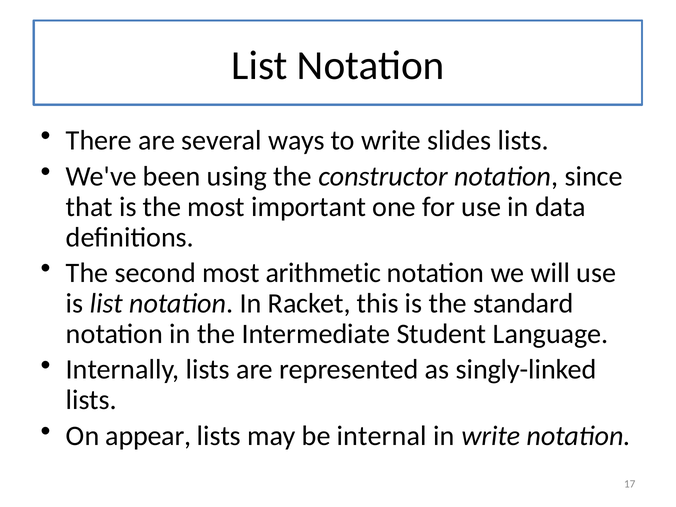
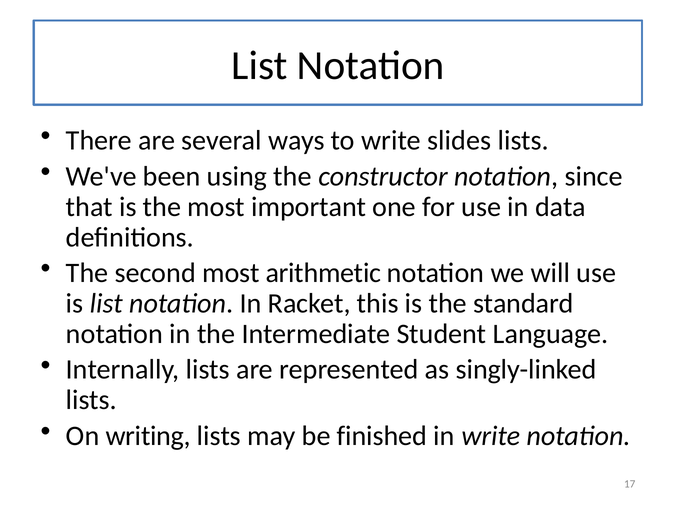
appear: appear -> writing (148, 436)
internal: internal -> finished (382, 436)
